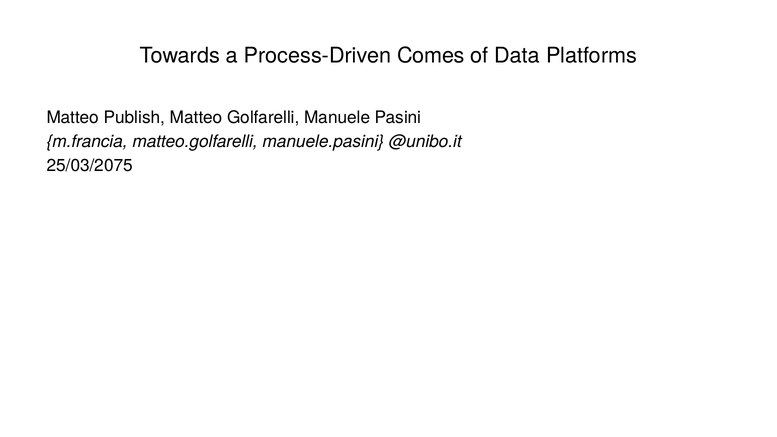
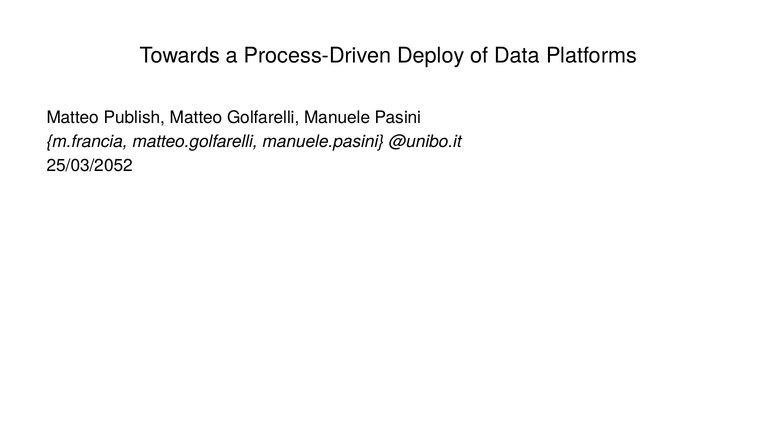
Comes: Comes -> Deploy (431, 55)
25/03/2075: 25/03/2075 -> 25/03/2052 (90, 166)
